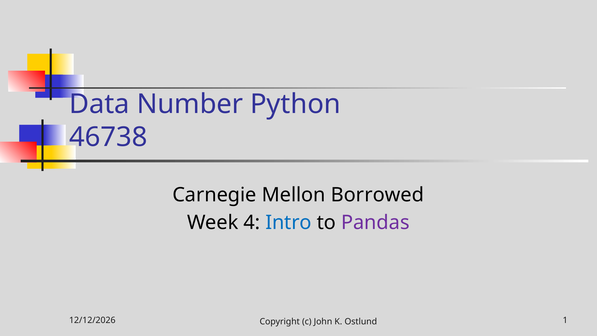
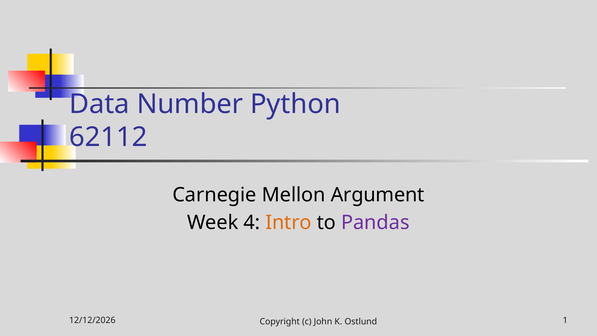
46738: 46738 -> 62112 (108, 137)
Borrowed: Borrowed -> Argument (378, 195)
Intro colour: blue -> orange (288, 223)
